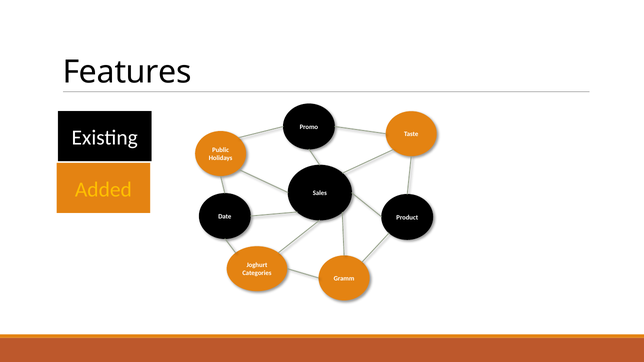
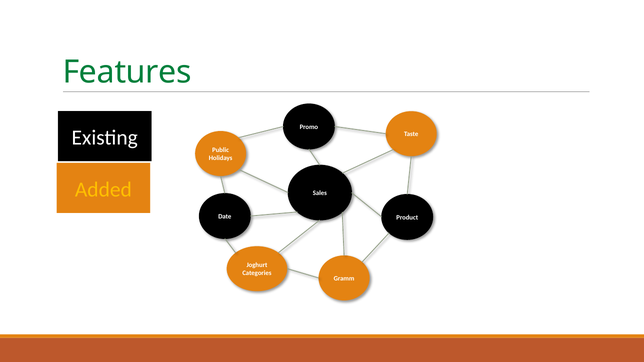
Features colour: black -> green (127, 72)
